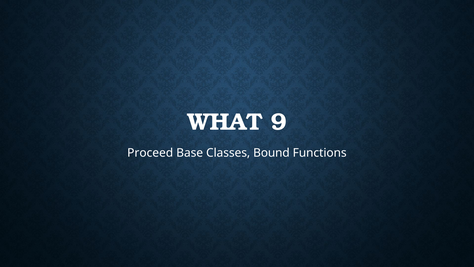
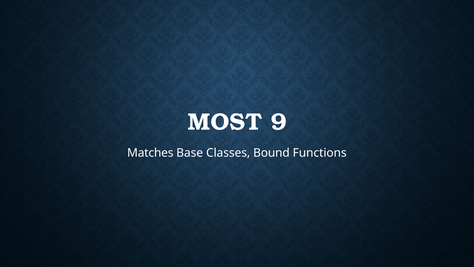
WHAT: WHAT -> MOST (225, 122)
Proceed: Proceed -> Matches (150, 153)
